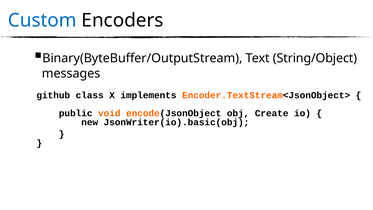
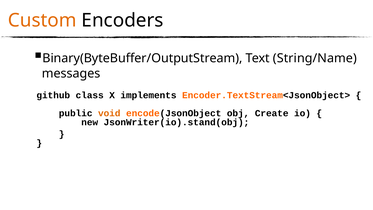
Custom colour: blue -> orange (42, 20)
String/Object: String/Object -> String/Name (315, 58)
JsonWriter(io).basic(obj: JsonWriter(io).basic(obj -> JsonWriter(io).stand(obj (176, 122)
